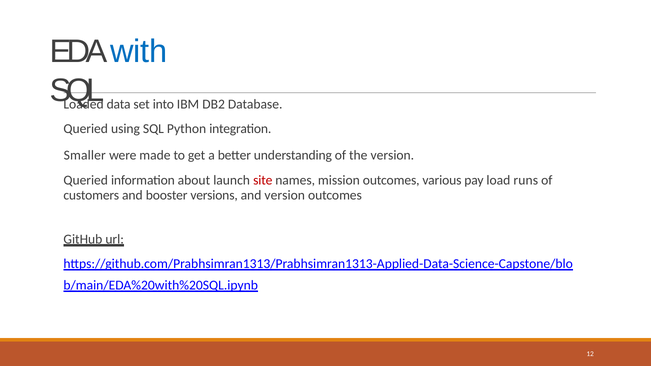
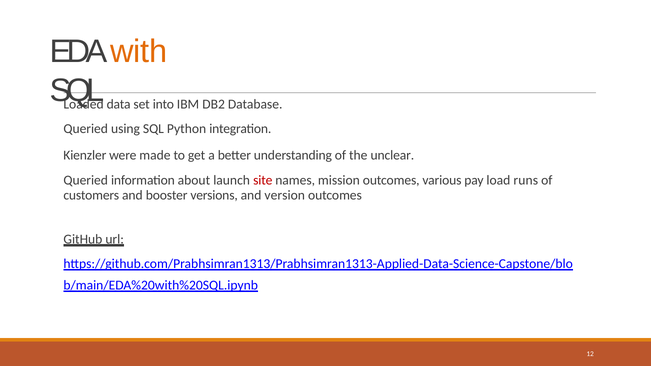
with colour: blue -> orange (139, 52)
Smaller: Smaller -> Kienzler (85, 156)
the version: version -> unclear (392, 156)
